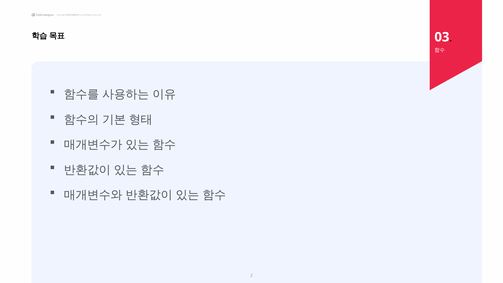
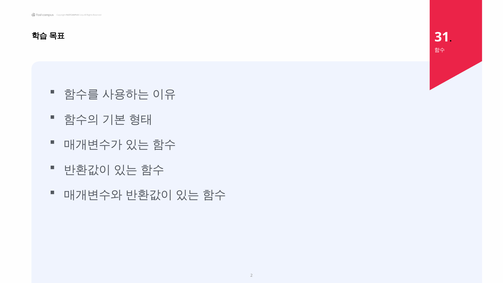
03: 03 -> 31 (442, 37)
